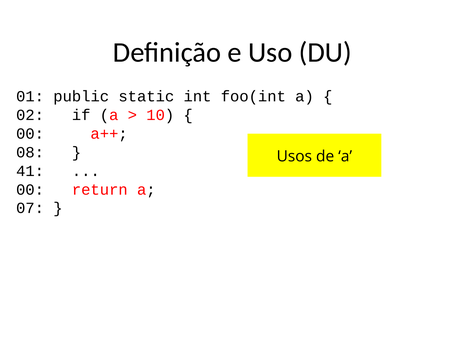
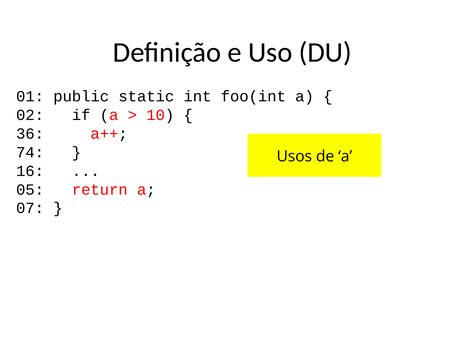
00: 00 -> 36 (30, 134)
08: 08 -> 74 (30, 152)
41: 41 -> 16 (30, 171)
00: 00 -> 05 (30, 189)
